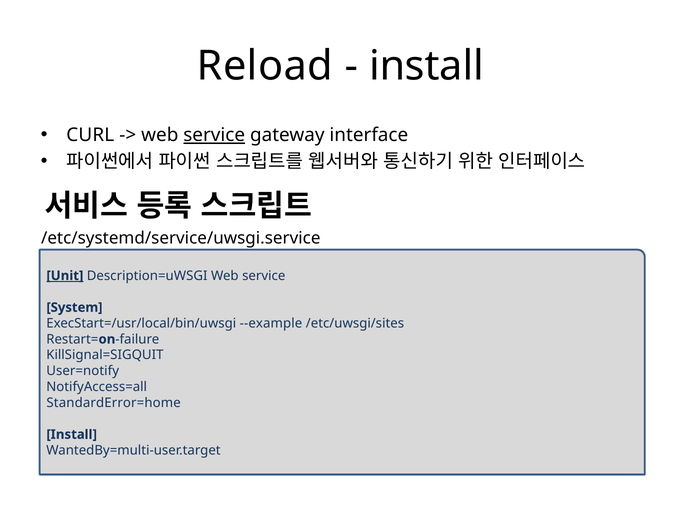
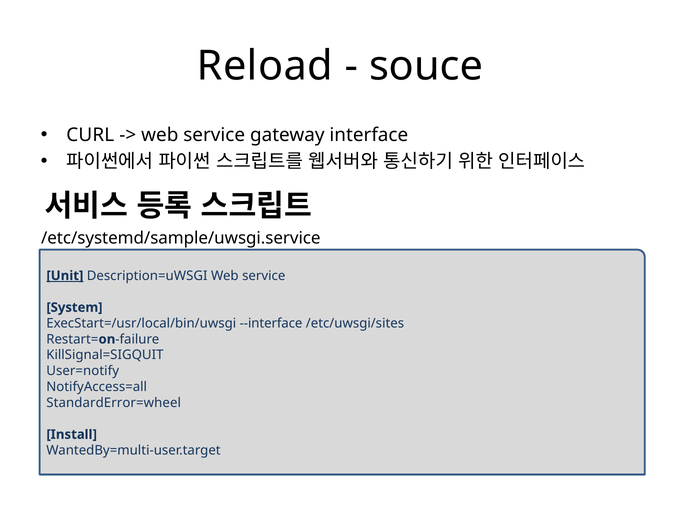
install: install -> souce (426, 66)
service underline: present -> none (214, 135)
/etc/systemd/service/uwsgi.service: /etc/systemd/service/uwsgi.service -> /etc/systemd/sample/uwsgi.service (181, 238)
--example: --example -> --interface (271, 323)
StandardError=home: StandardError=home -> StandardError=wheel (114, 403)
